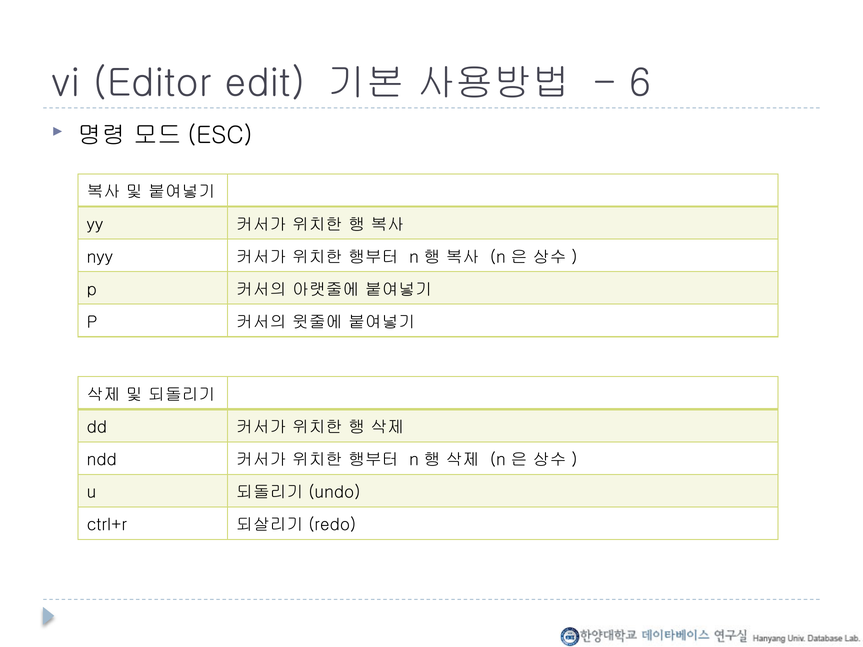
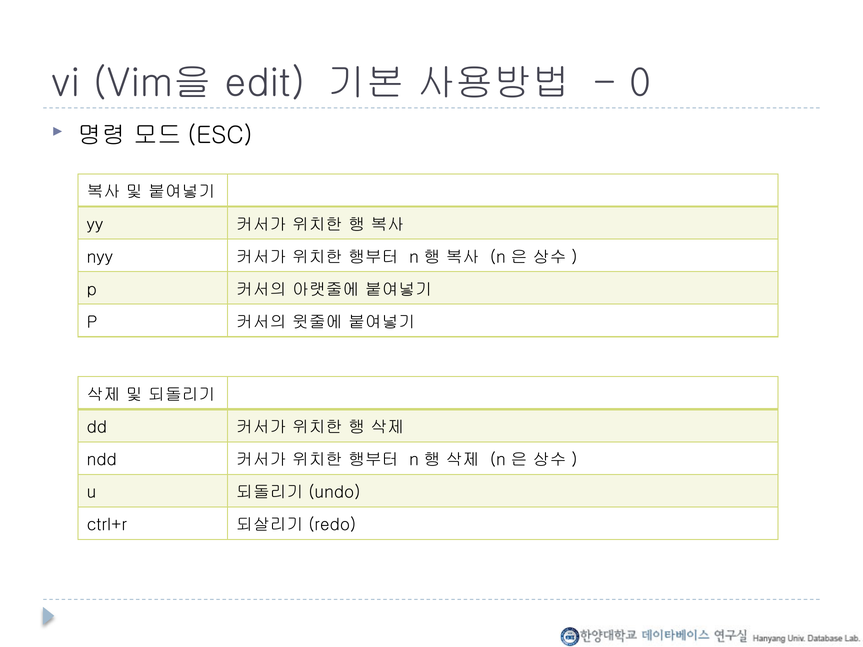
Editor: Editor -> Vim을 (152, 83)
6: 6 -> 0 (640, 83)
